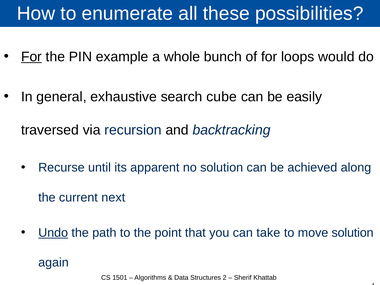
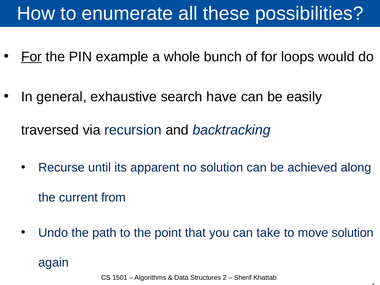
cube: cube -> have (222, 97)
next: next -> from (113, 198)
Undo underline: present -> none (53, 233)
